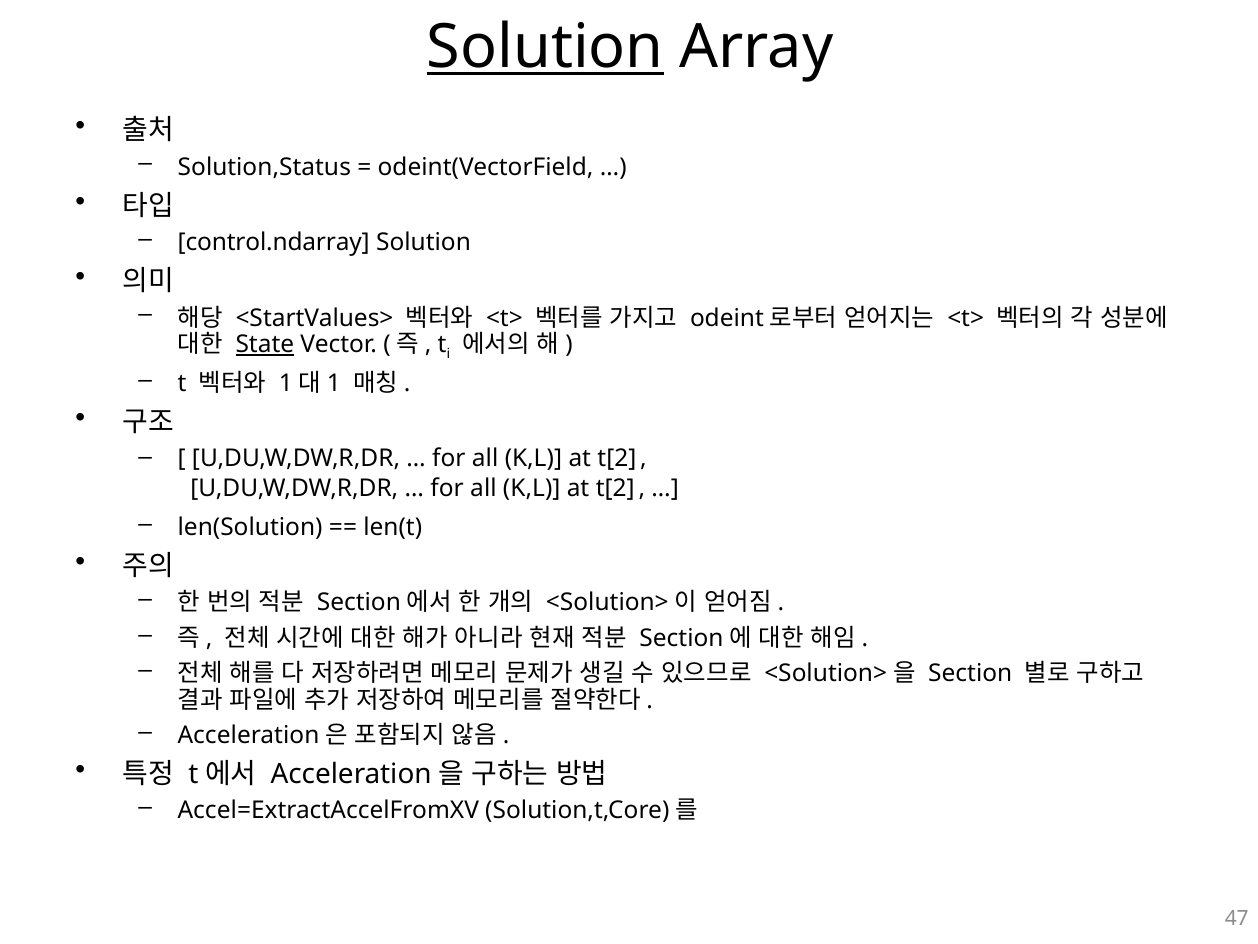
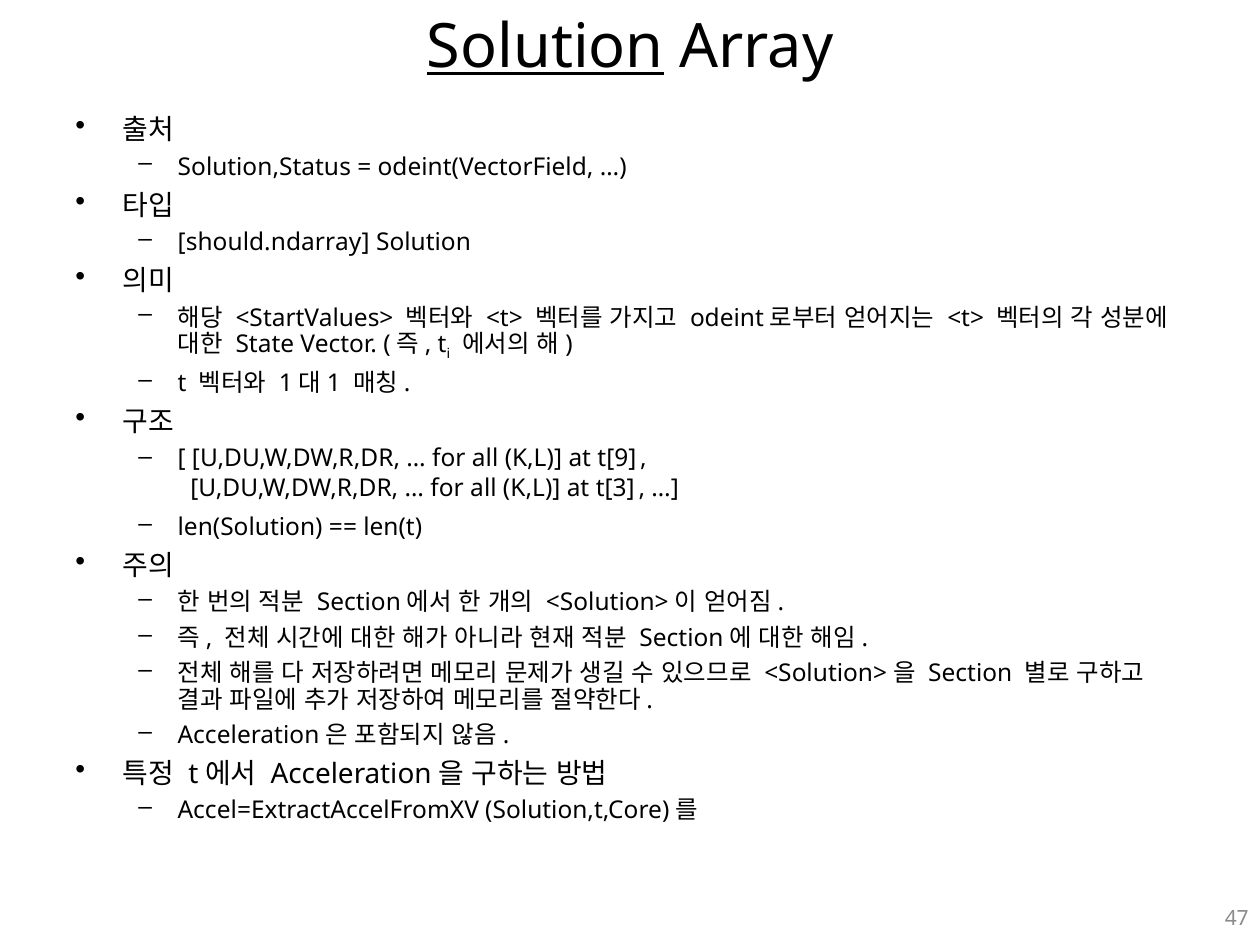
control.ndarray: control.ndarray -> should.ndarray (274, 242)
State underline: present -> none (265, 344)
t[2: t[2 -> t[9 (617, 458)
t[2: t[2 -> t[3 (615, 488)
